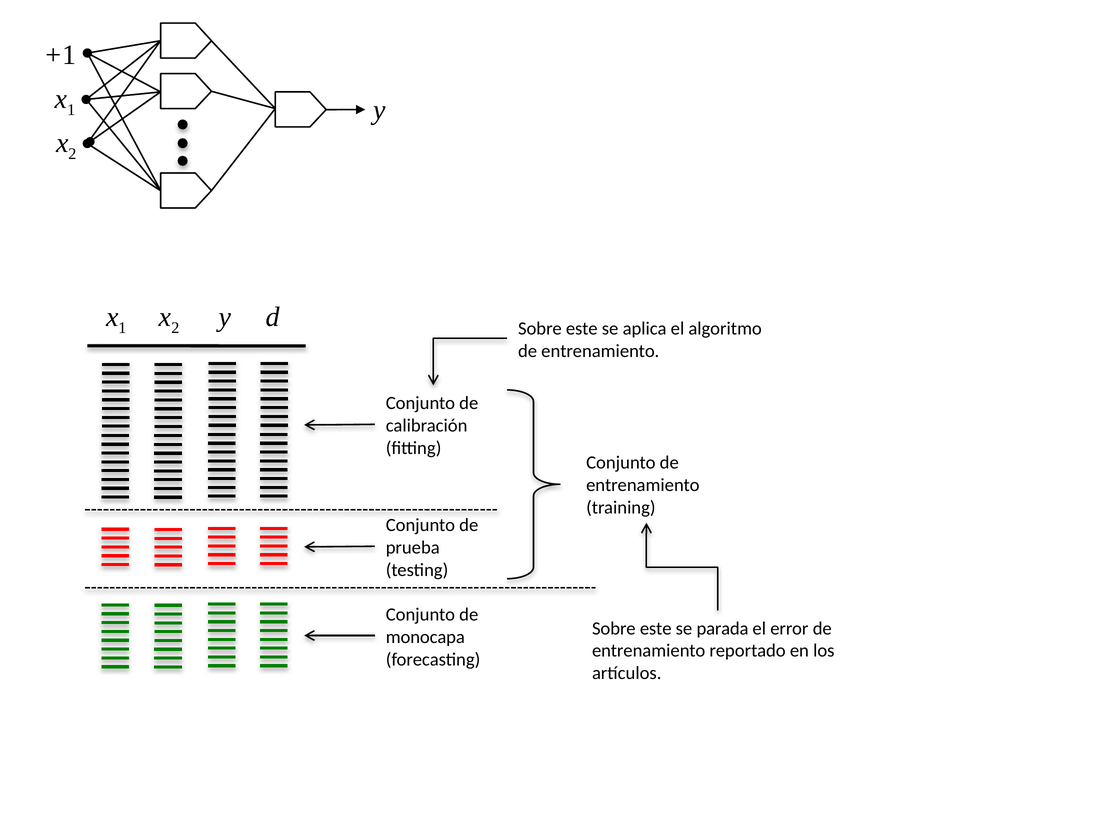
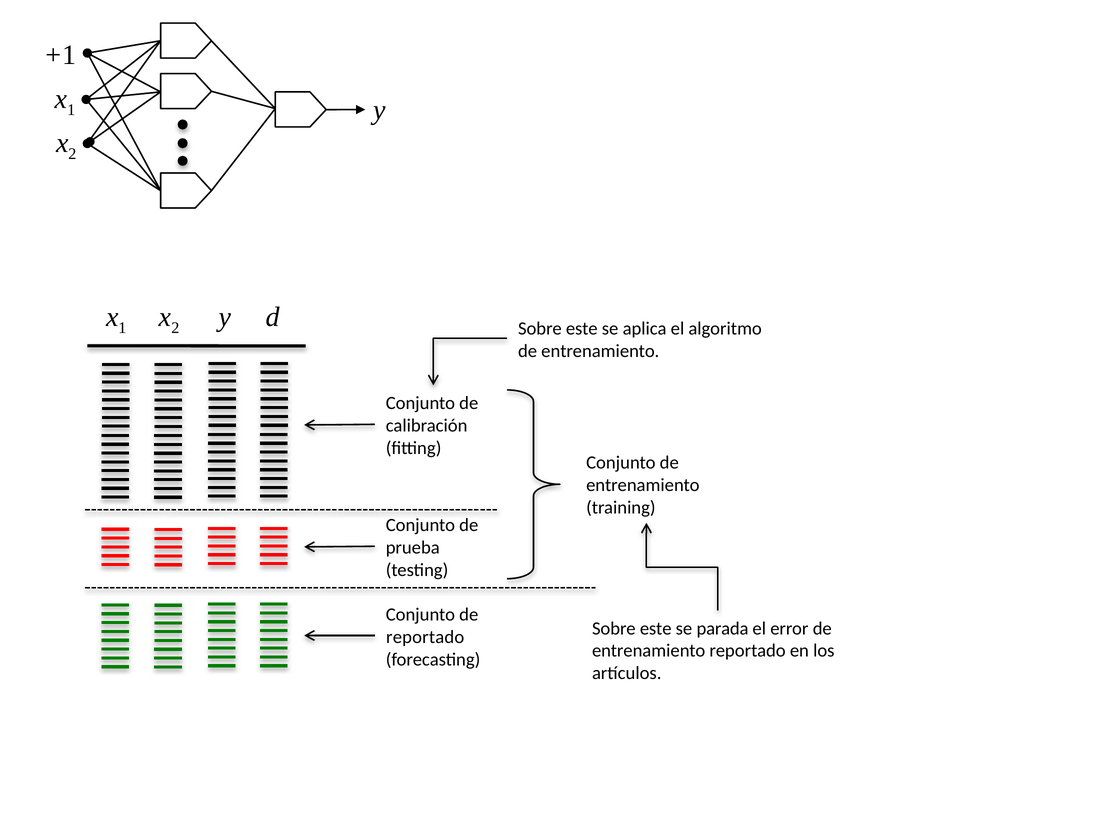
monocapa: monocapa -> reportado (425, 637)
